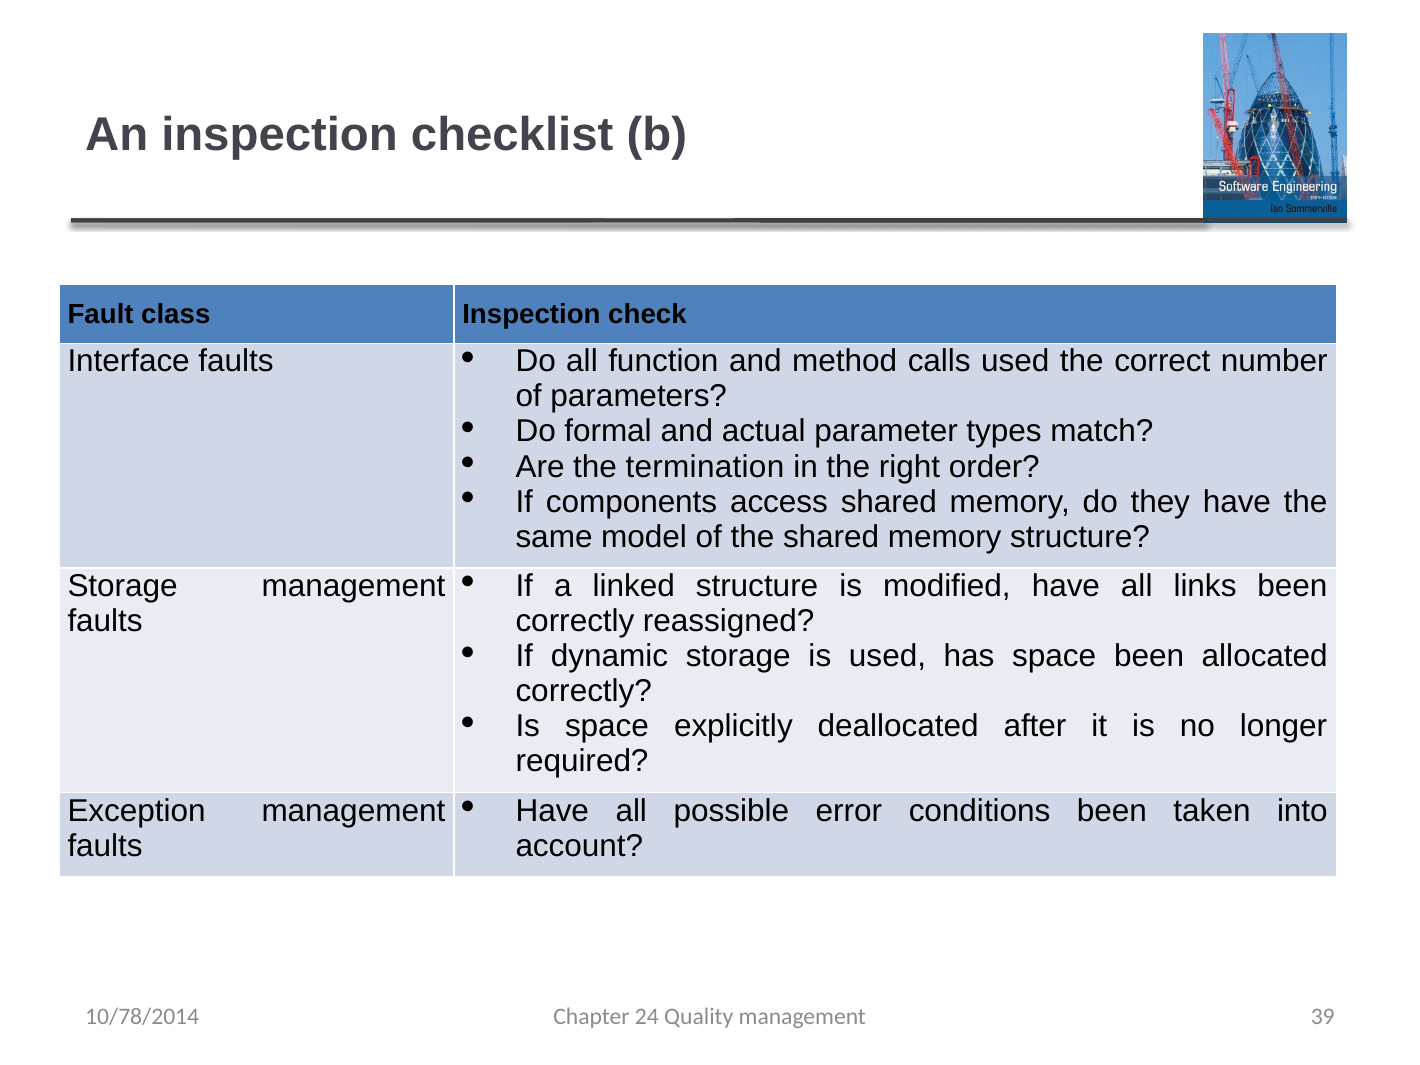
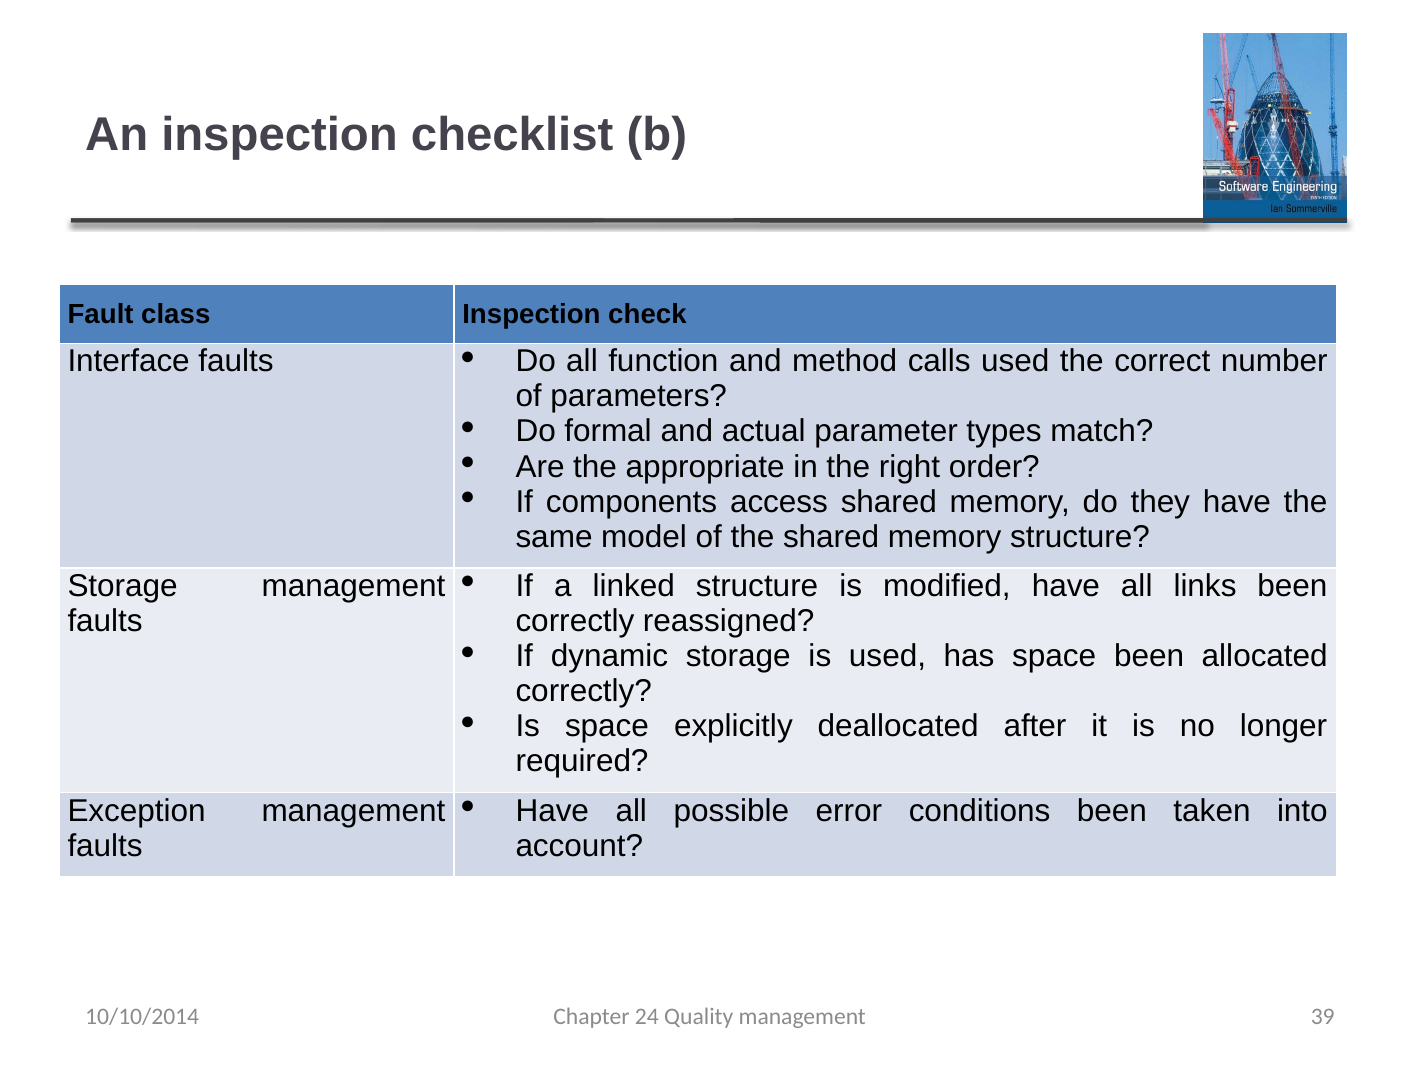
termination: termination -> appropriate (705, 467)
10/78/2014: 10/78/2014 -> 10/10/2014 (142, 1017)
